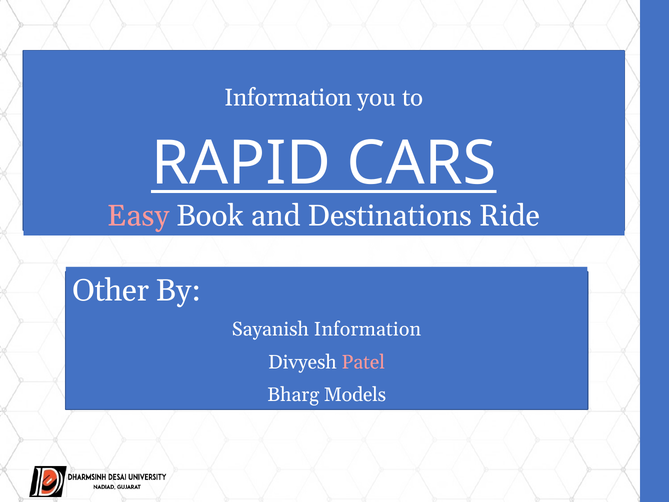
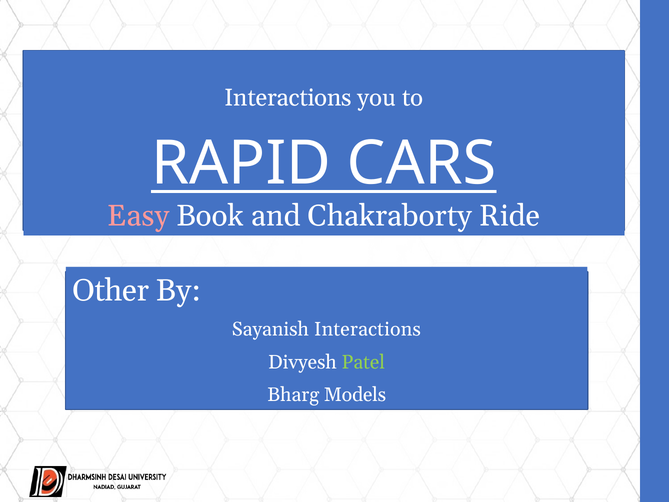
Information: Information -> Interactions (288, 98)
Destinations: Destinations -> Chakraborty (390, 216)
Sayanish Information: Information -> Interactions (367, 329)
Patel colour: pink -> light green (363, 362)
